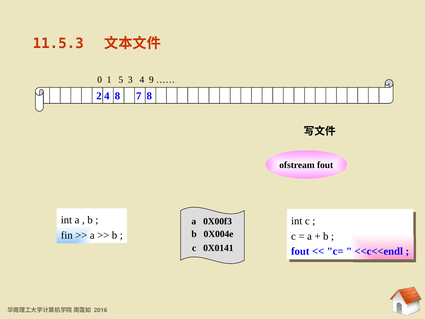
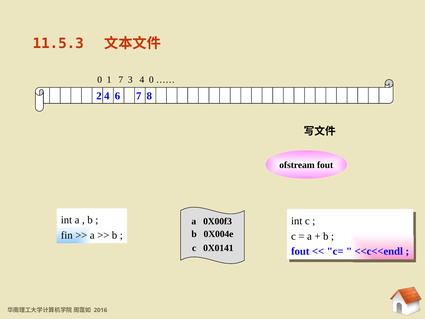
1 5: 5 -> 7 (121, 80)
4 9: 9 -> 0 (151, 80)
4 8: 8 -> 6 (117, 96)
